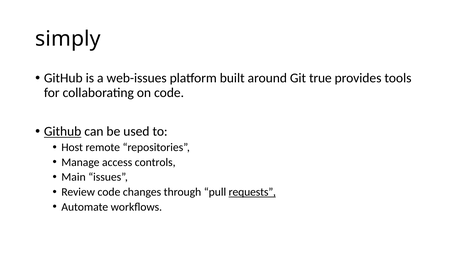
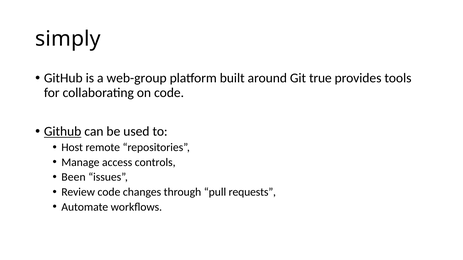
web-issues: web-issues -> web-group (137, 78)
Main: Main -> Been (73, 177)
requests underline: present -> none (252, 192)
